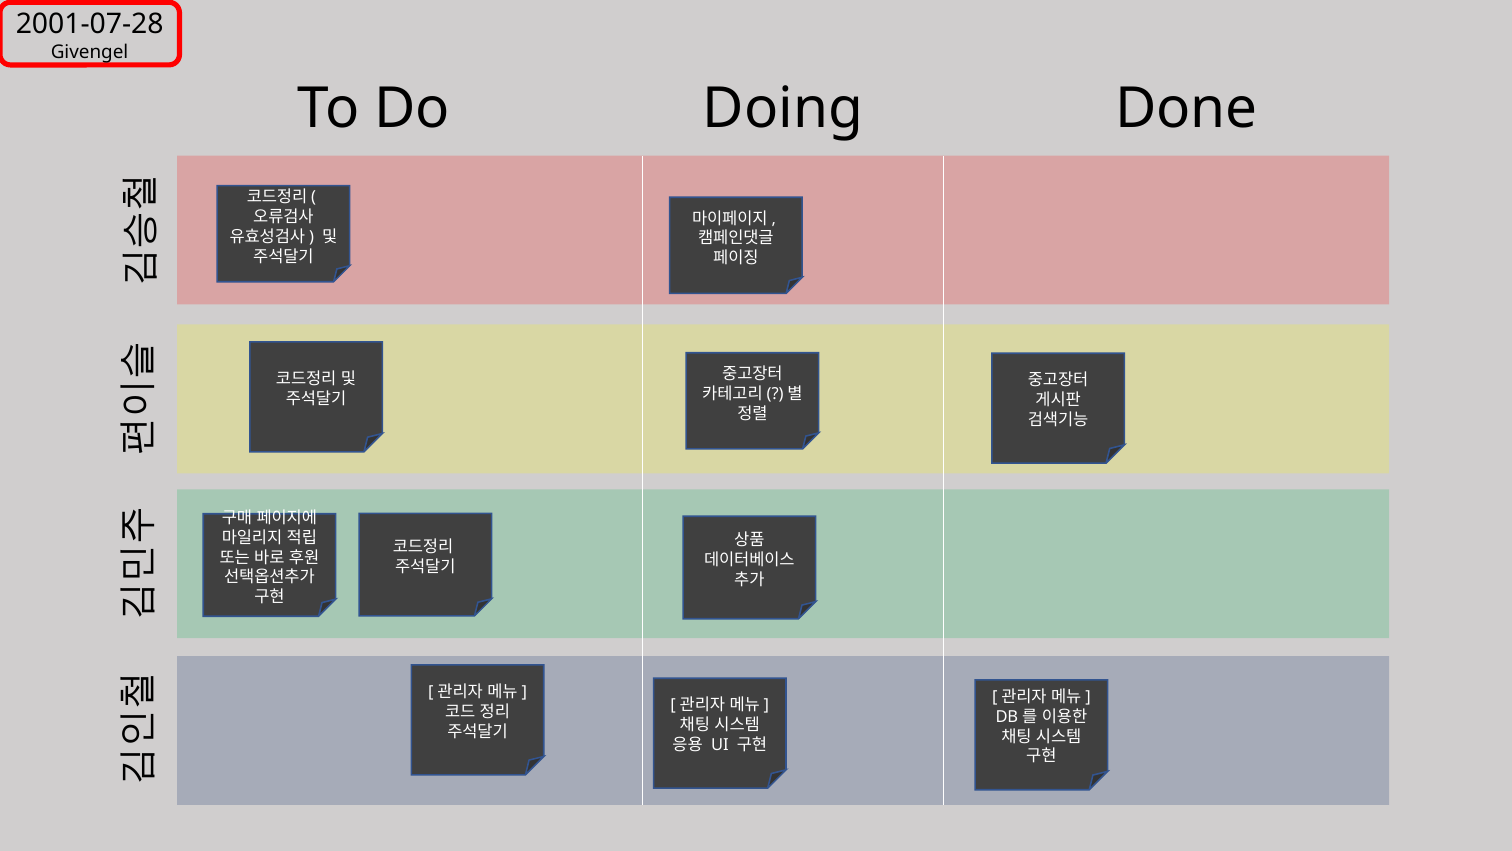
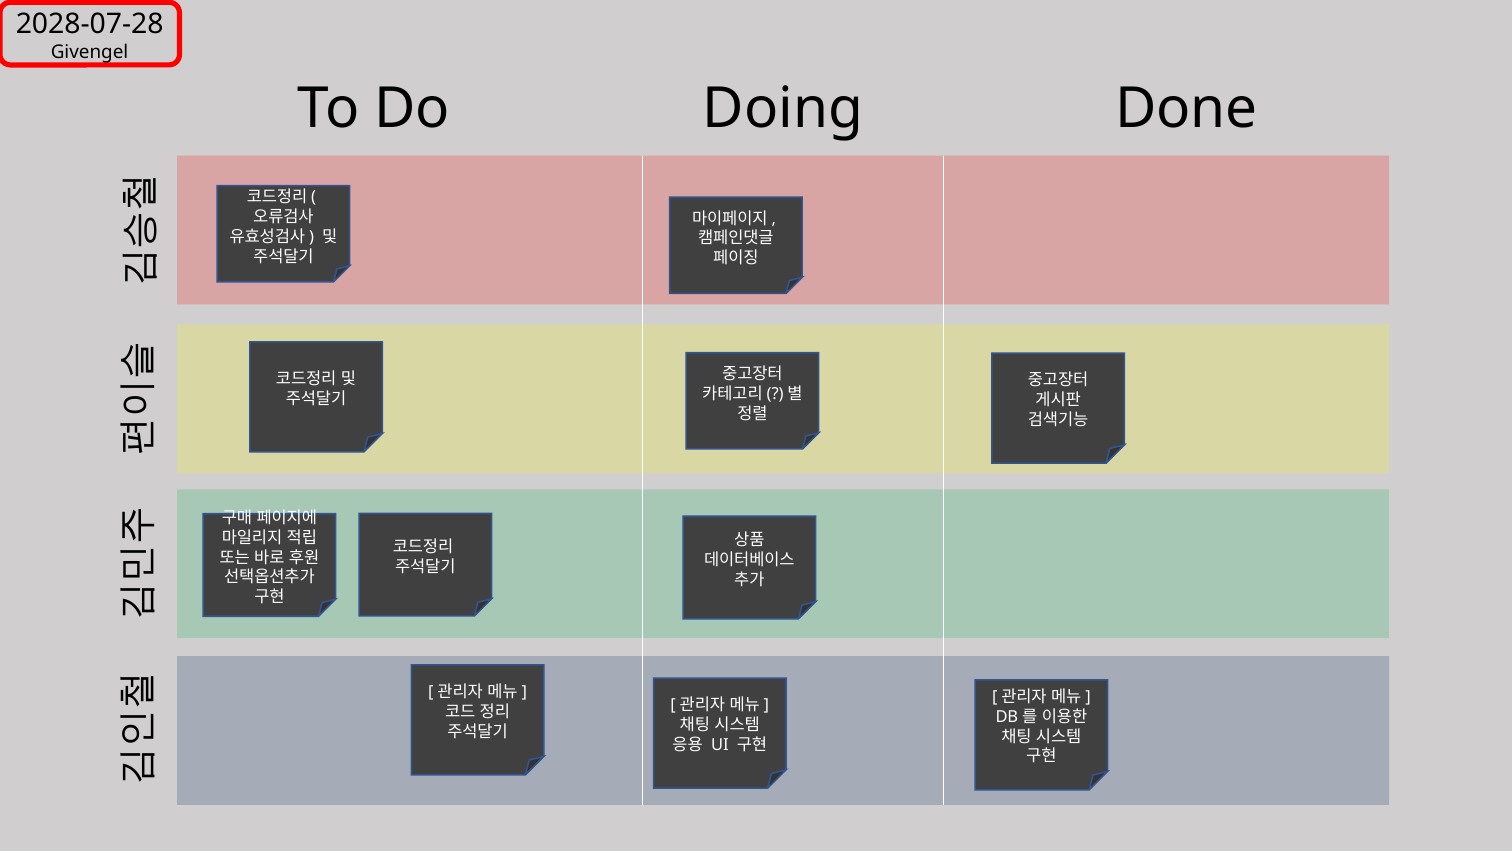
2001-07-28: 2001-07-28 -> 2028-07-28 (90, 24)
